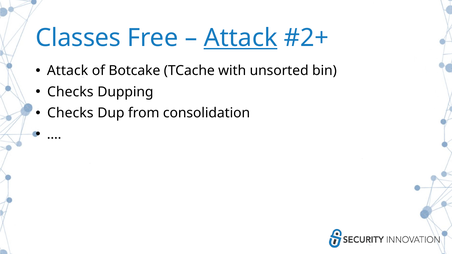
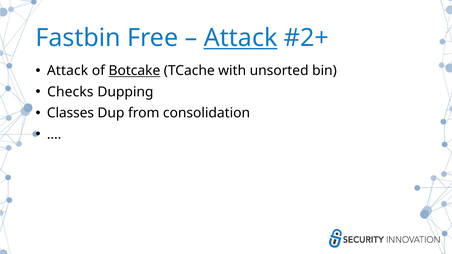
Classes: Classes -> Fastbin (78, 38)
Botcake underline: none -> present (134, 71)
Checks: Checks -> Classes (70, 113)
